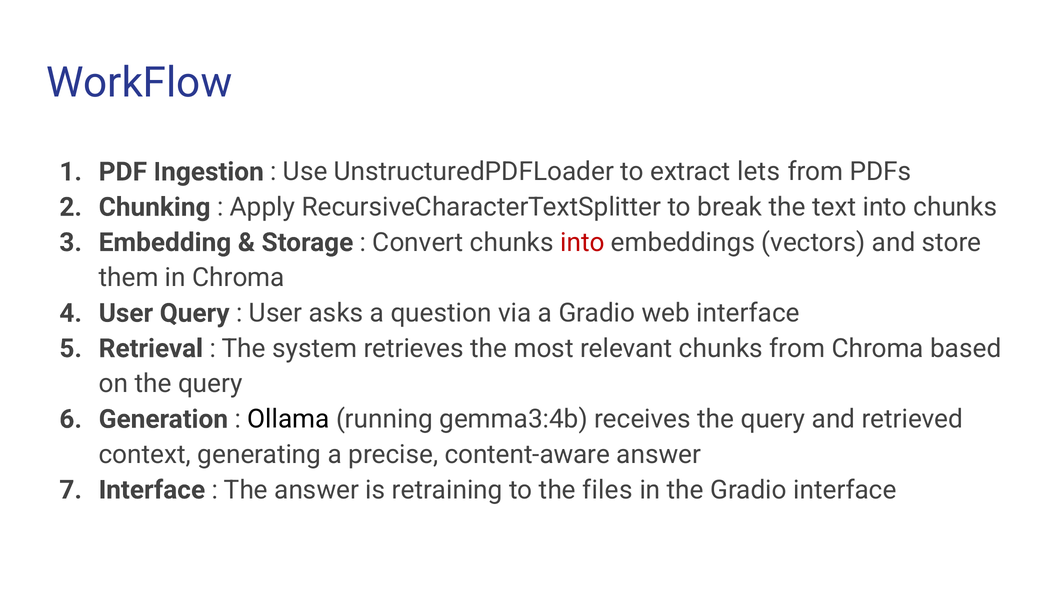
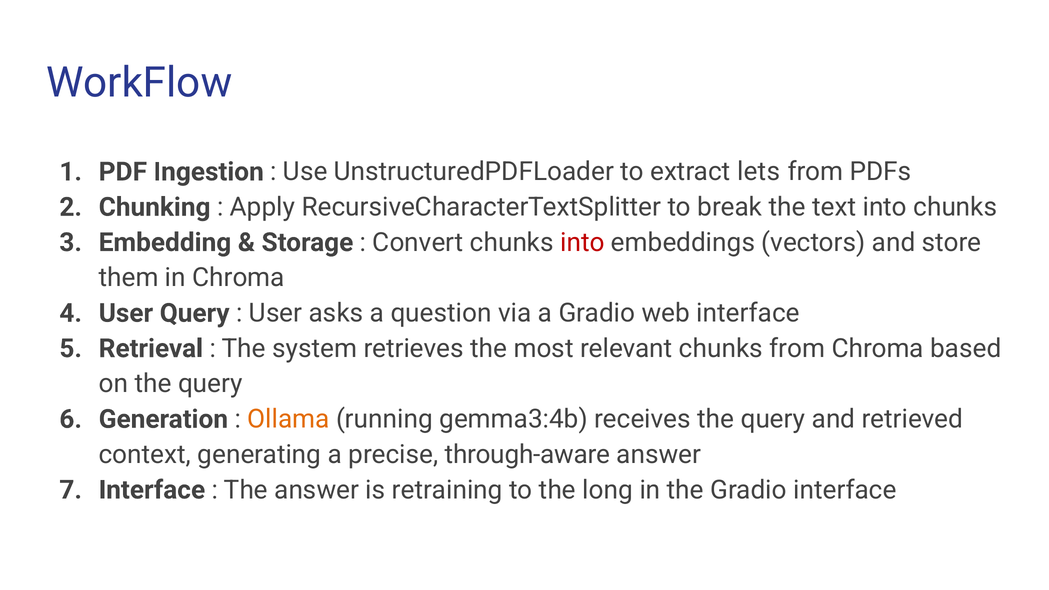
Ollama colour: black -> orange (288, 419)
content-aware: content-aware -> through-aware (527, 455)
files: files -> long (608, 490)
